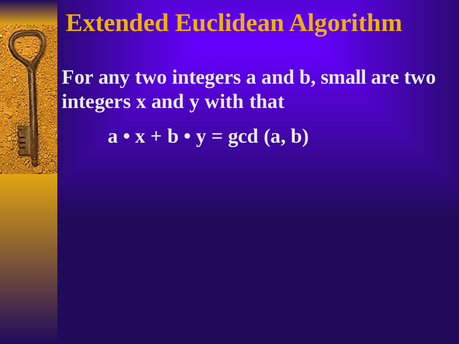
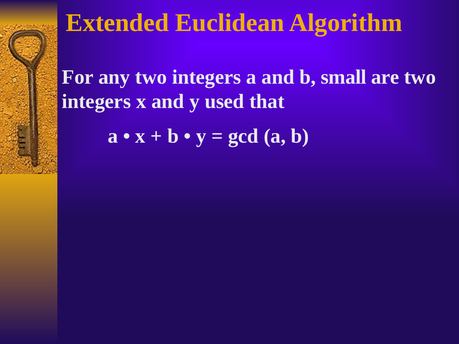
with: with -> used (225, 102)
